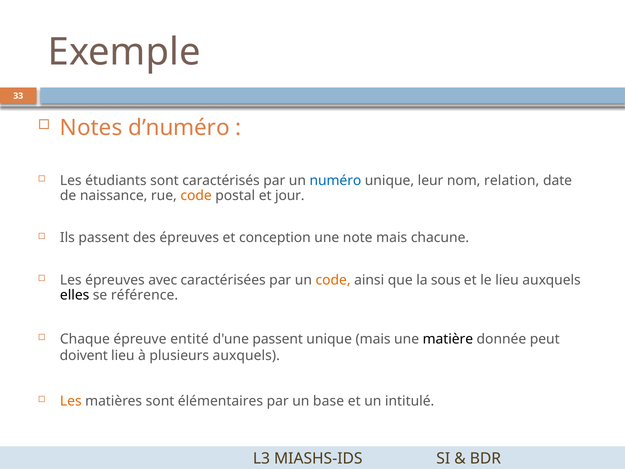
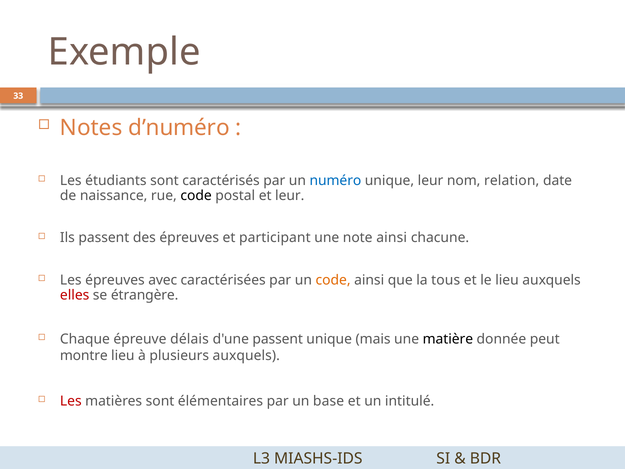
code colour: orange -> black (196, 196)
et jour: jour -> leur (290, 196)
conception: conception -> participant (275, 238)
note mais: mais -> ainsi (392, 238)
sous: sous -> tous (446, 280)
elles colour: black -> red (75, 295)
référence: référence -> étrangère (145, 295)
entité: entité -> délais (190, 339)
doivent: doivent -> montre (84, 356)
Les colour: orange -> red (71, 401)
